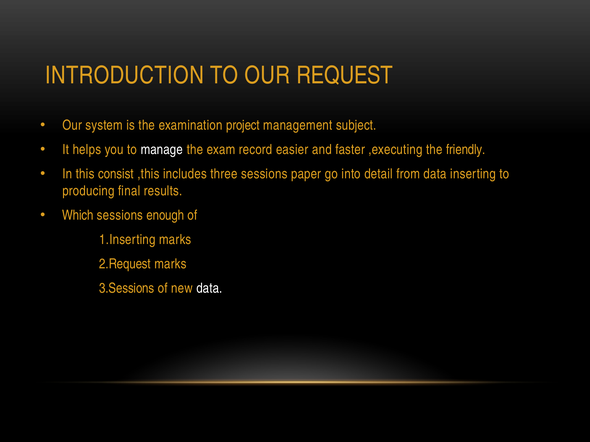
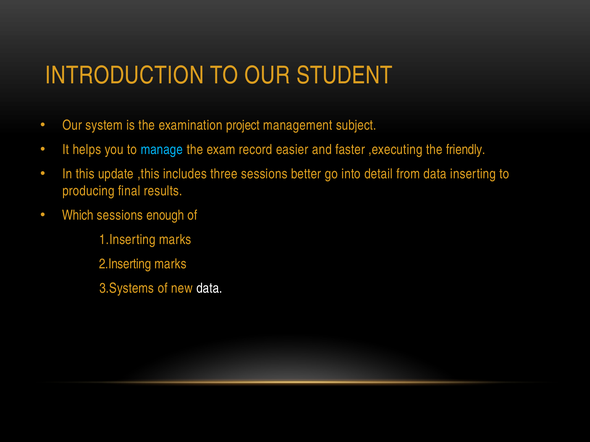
REQUEST: REQUEST -> STUDENT (345, 75)
manage colour: white -> light blue (162, 150)
consist: consist -> update (116, 174)
paper: paper -> better (306, 174)
2.Request: 2.Request -> 2.Inserting (125, 264)
3.Sessions: 3.Sessions -> 3.Systems (127, 289)
